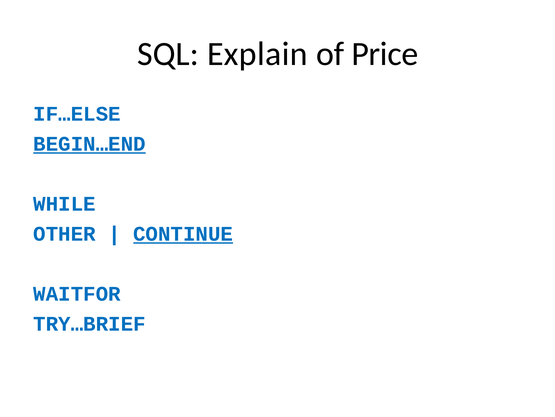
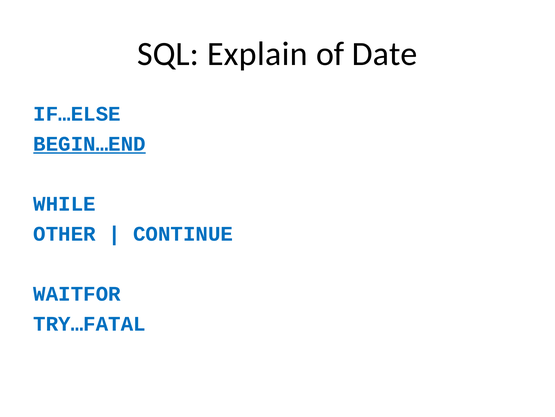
Price: Price -> Date (385, 54)
CONTINUE underline: present -> none (183, 234)
TRY…BRIEF: TRY…BRIEF -> TRY…FATAL (89, 323)
